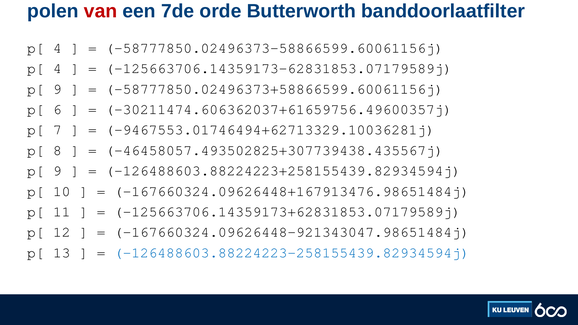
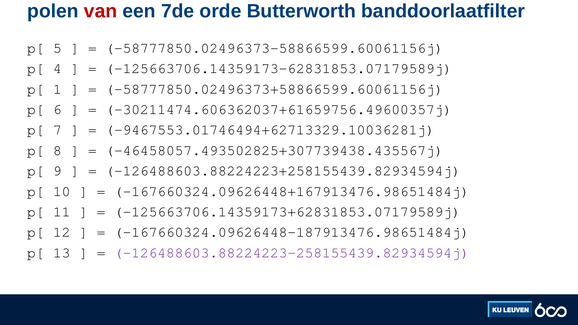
4: 4 -> 5 (58, 48)
9: 9 -> 1 (58, 89)
-167660324.09626448-921343047.98651484j: -167660324.09626448-921343047.98651484j -> -167660324.09626448-187913476.98651484j (292, 232)
-126488603.88224223-258155439.82934594j colour: blue -> purple (292, 253)
